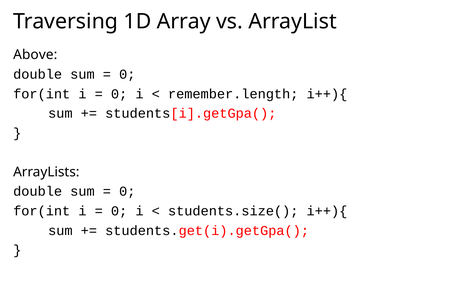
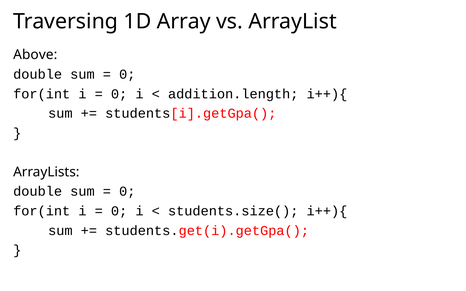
remember.length: remember.length -> addition.length (233, 94)
